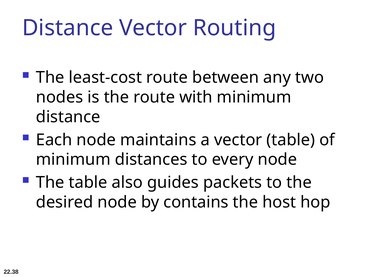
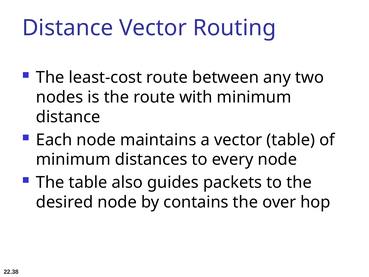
host: host -> over (279, 202)
